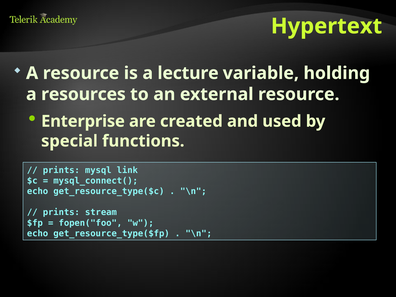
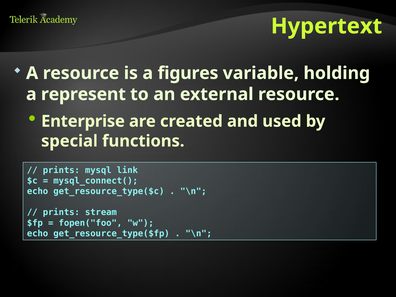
lecture: lecture -> figures (188, 73)
resources: resources -> represent (83, 94)
